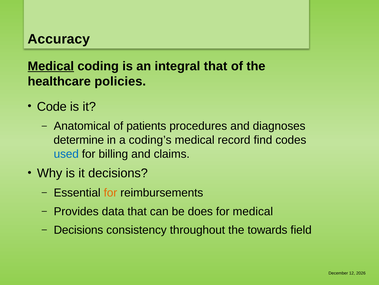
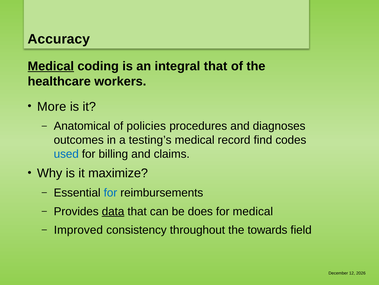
policies: policies -> workers (120, 81)
Code: Code -> More (52, 106)
patients: patients -> policies (146, 126)
determine: determine -> outcomes (79, 140)
coding’s: coding’s -> testing’s (150, 140)
it decisions: decisions -> maximize (118, 173)
for colour: orange -> blue (110, 192)
data underline: none -> present (113, 211)
Decisions: Decisions -> Improved (78, 229)
